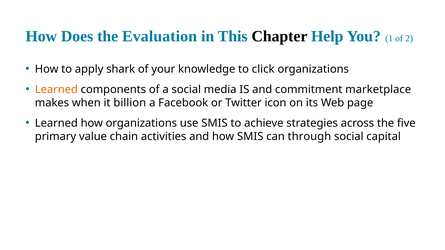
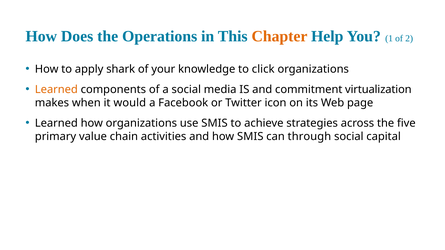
Evaluation: Evaluation -> Operations (160, 36)
Chapter colour: black -> orange (279, 36)
marketplace: marketplace -> virtualization (378, 90)
billion: billion -> would (130, 103)
